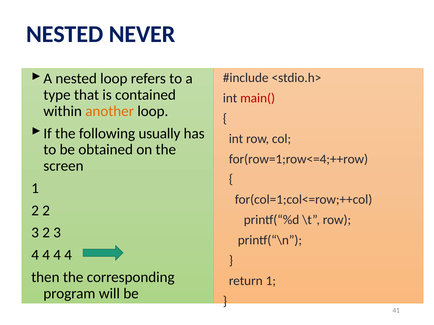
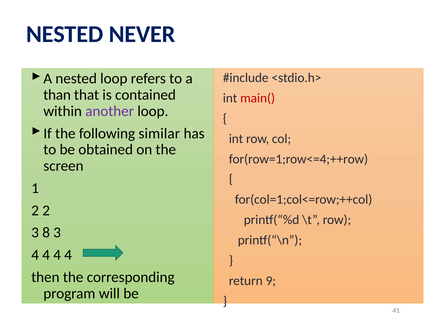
type: type -> than (57, 95)
another colour: orange -> purple (110, 111)
usually: usually -> similar (159, 134)
3 2: 2 -> 8 (46, 233)
return 1: 1 -> 9 (271, 281)
